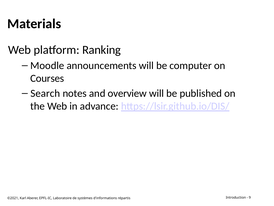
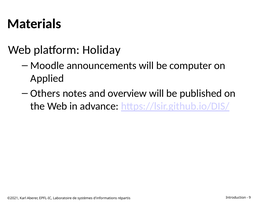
Ranking: Ranking -> Holiday (101, 50)
Courses: Courses -> Applied (47, 78)
Search: Search -> Others (45, 93)
